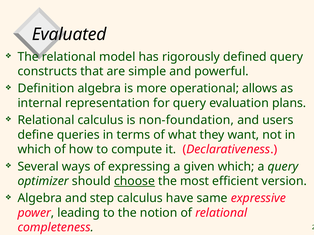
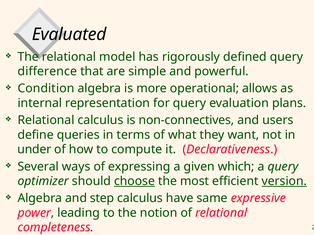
constructs: constructs -> difference (47, 72)
Definition: Definition -> Condition (46, 89)
non-foundation: non-foundation -> non-connectives (186, 120)
which: which -> under (34, 150)
version underline: none -> present (284, 182)
